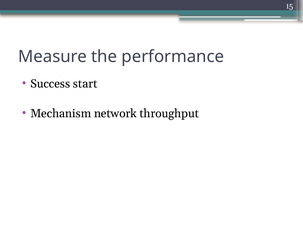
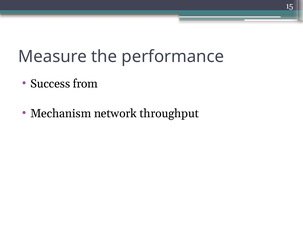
start: start -> from (85, 84)
